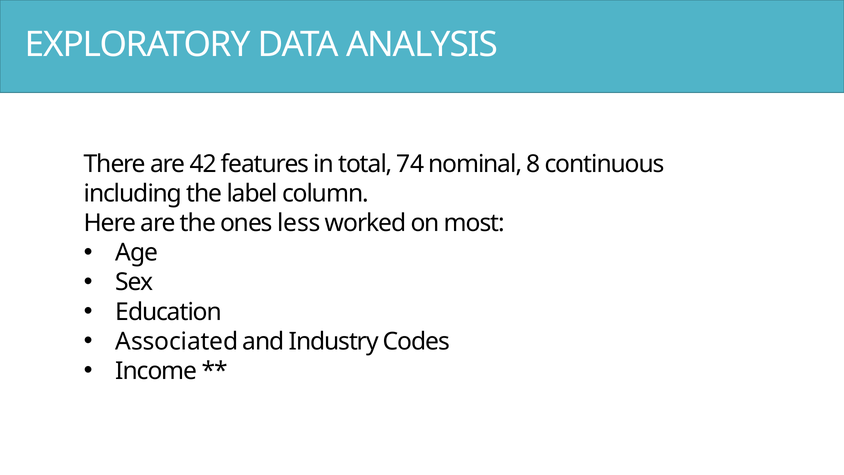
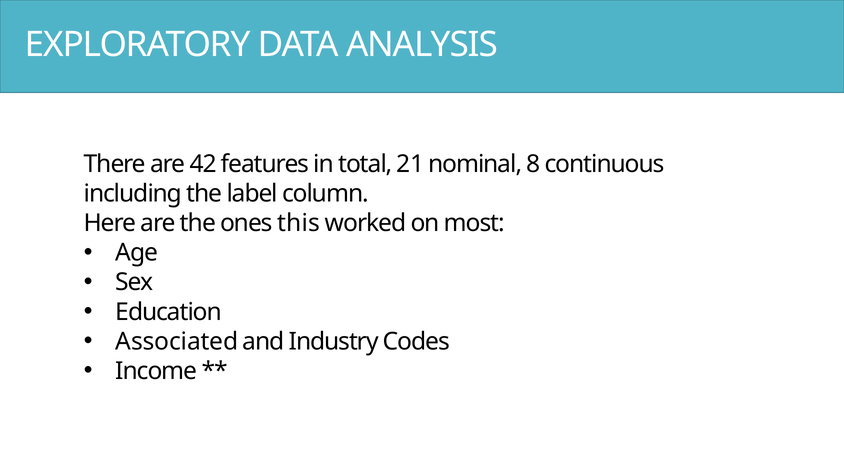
74: 74 -> 21 (410, 164)
less: less -> this (299, 223)
